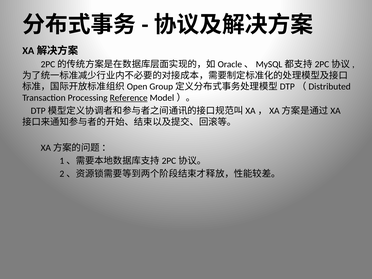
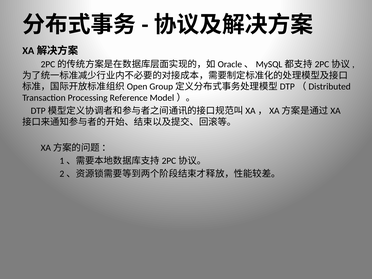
Reference underline: present -> none (129, 98)
